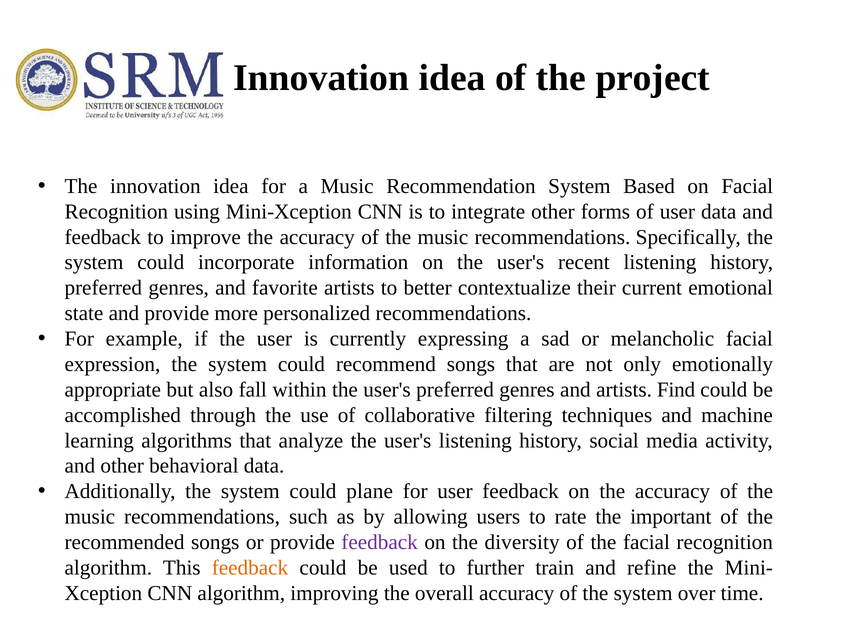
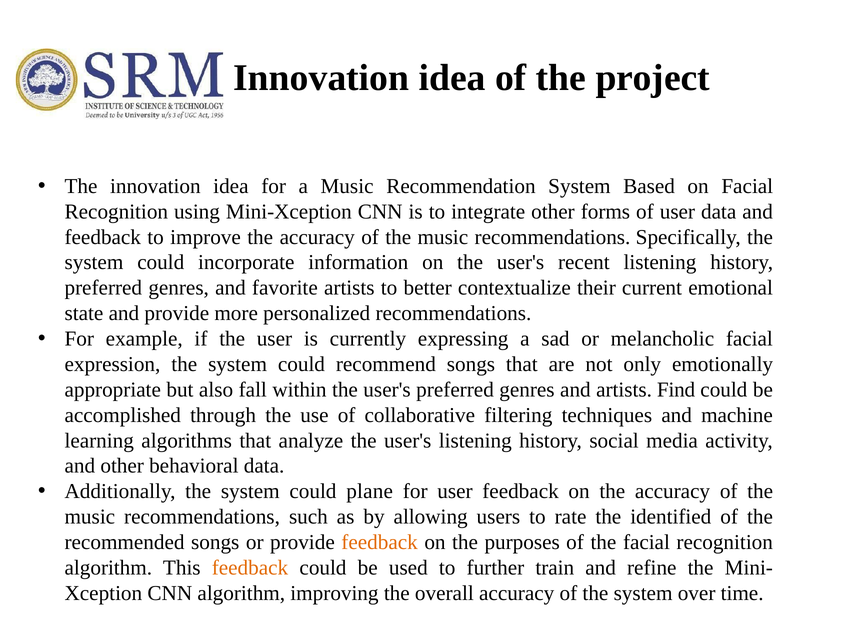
important: important -> identified (671, 517)
feedback colour: purple -> orange (380, 542)
diversity: diversity -> purposes (522, 542)
